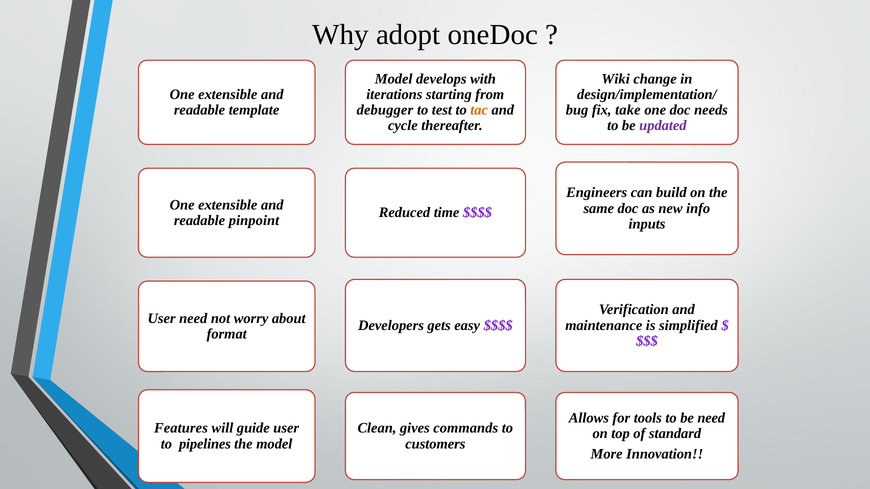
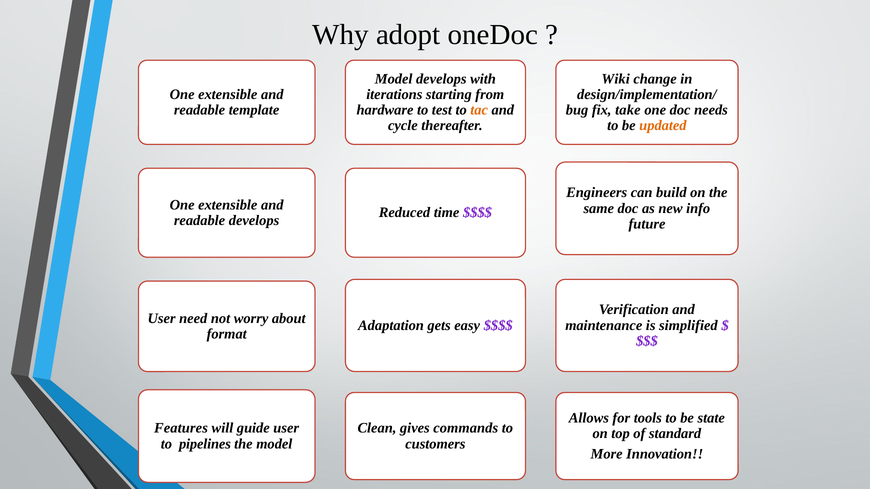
debugger: debugger -> hardware (385, 110)
updated colour: purple -> orange (663, 126)
readable pinpoint: pinpoint -> develops (254, 221)
inputs: inputs -> future (647, 224)
Developers: Developers -> Adaptation (391, 326)
be need: need -> state (711, 418)
